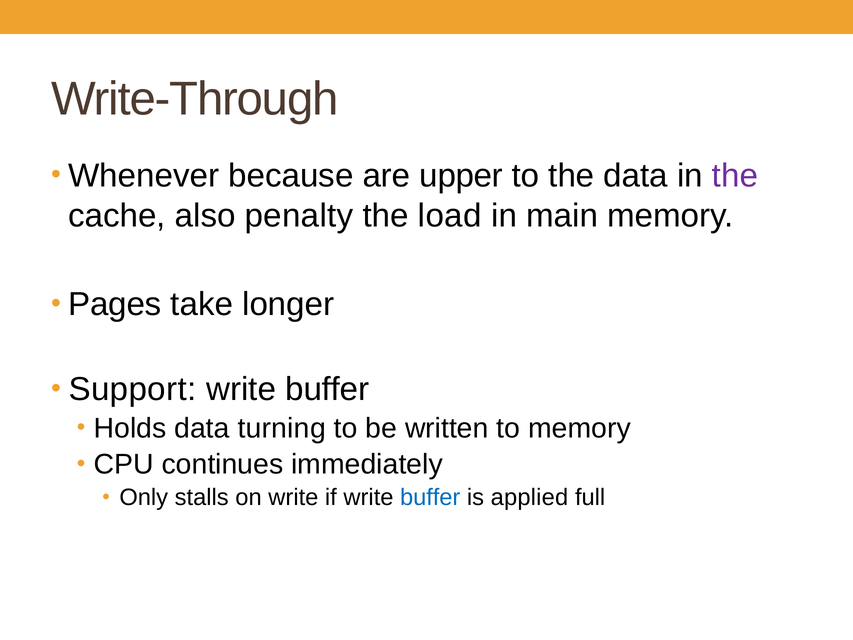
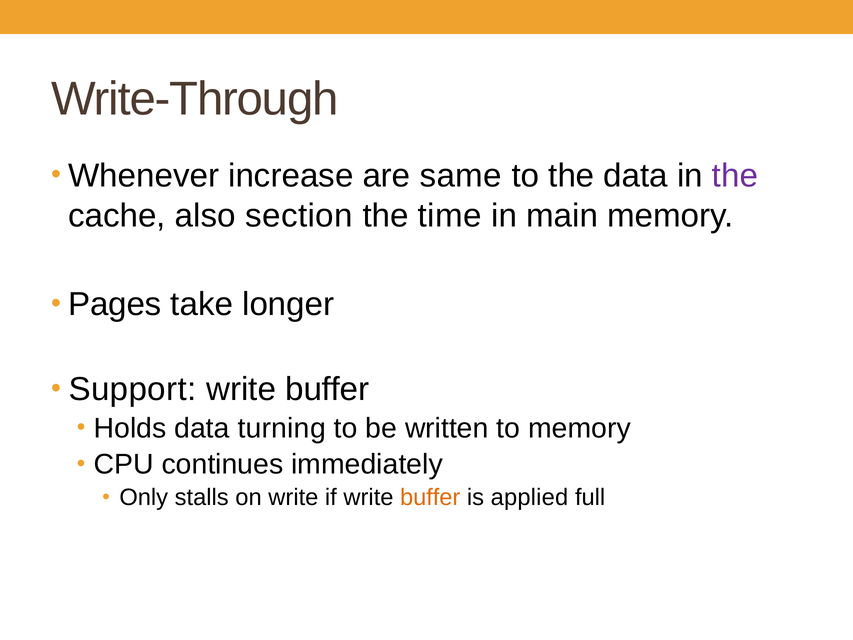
because: because -> increase (291, 176)
upper: upper -> same (461, 176)
penalty: penalty -> section (299, 216)
load: load -> time (450, 216)
buffer colour: blue -> orange (430, 497)
